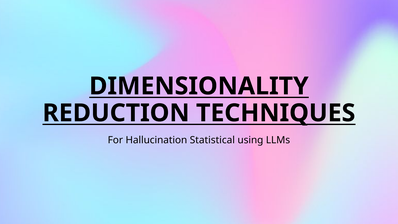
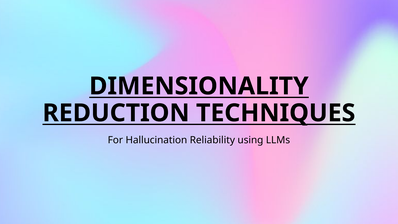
Statistical: Statistical -> Reliability (212, 140)
